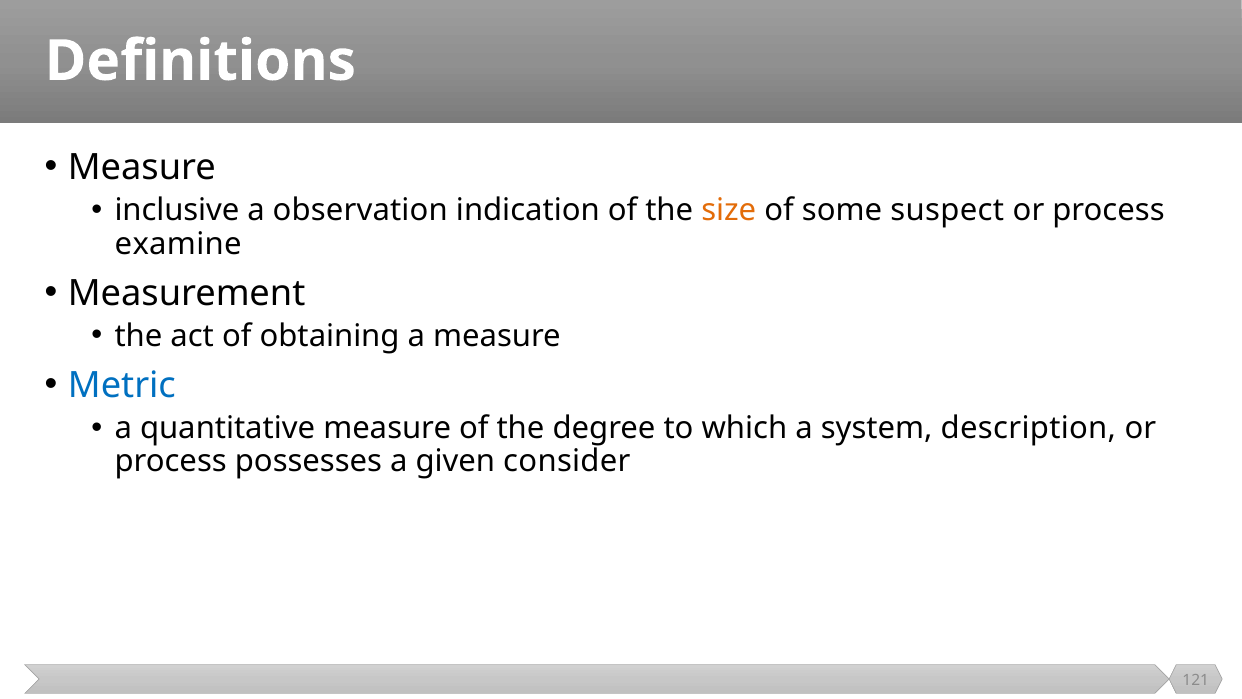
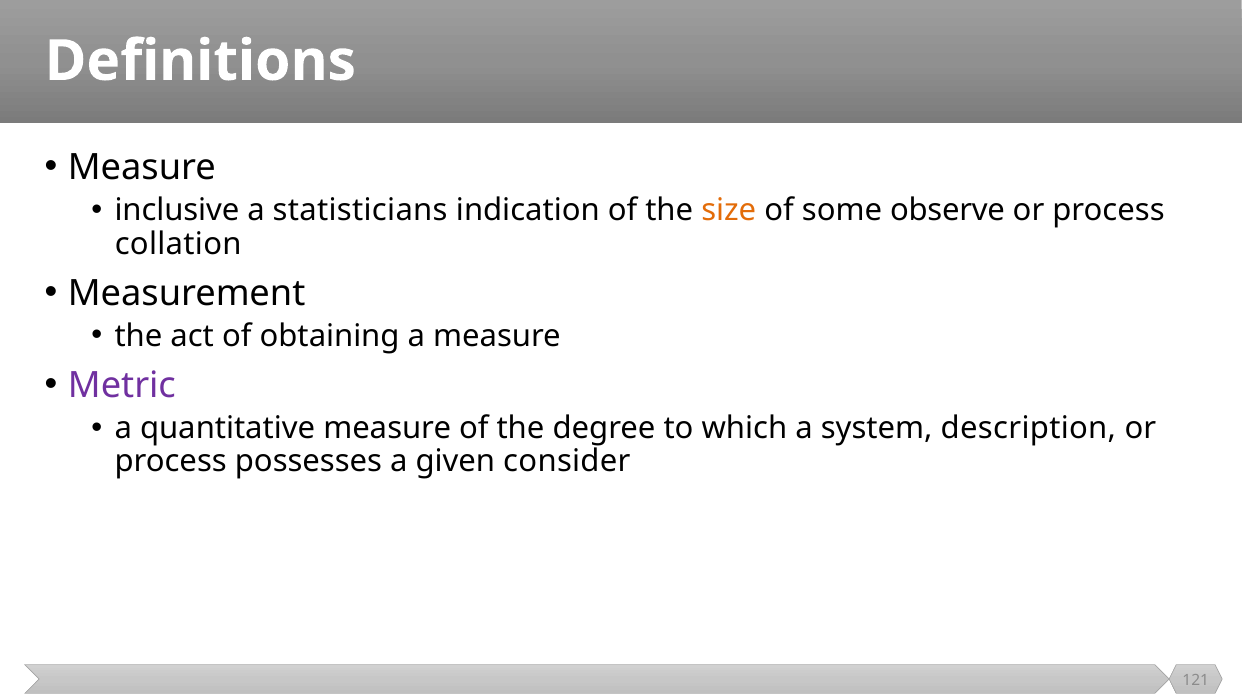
observation: observation -> statisticians (360, 210)
suspect: suspect -> observe (948, 210)
examine: examine -> collation (178, 244)
Metric colour: blue -> purple (122, 385)
